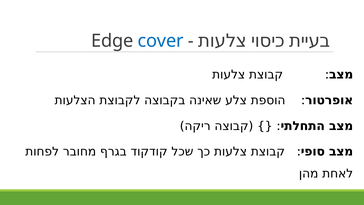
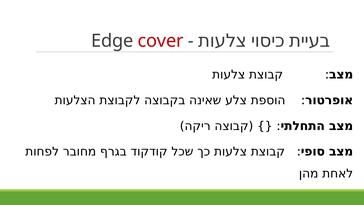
cover colour: blue -> red (161, 41)
